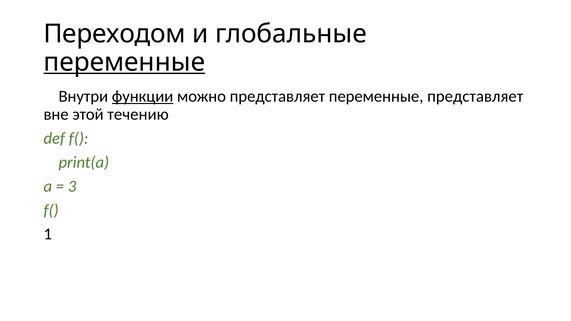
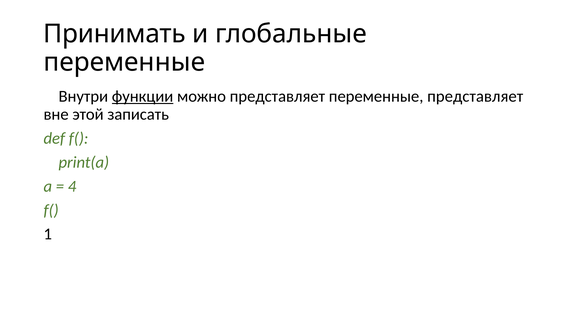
Переходом: Переходом -> Принимать (115, 34)
переменные underline: present -> none (124, 62)
течению: течению -> записать (138, 115)
3: 3 -> 4 (72, 186)
